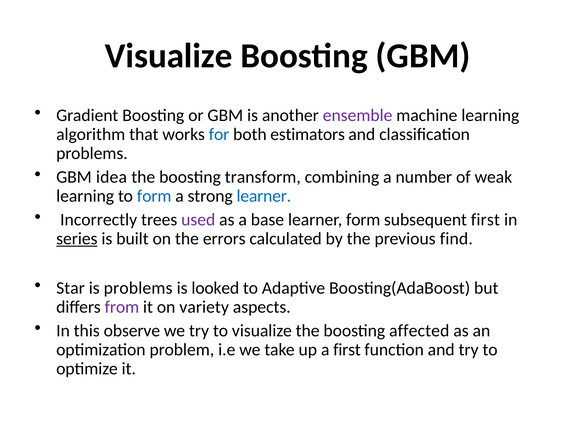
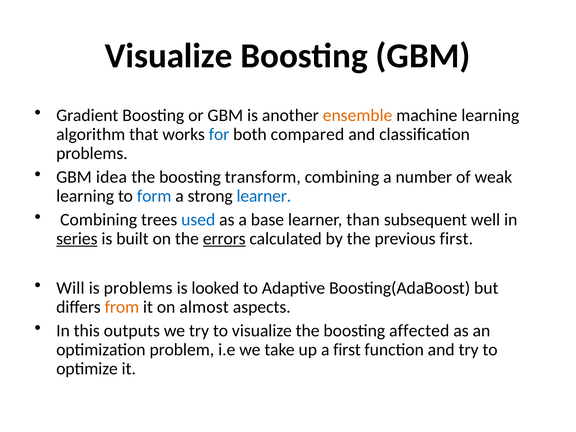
ensemble colour: purple -> orange (358, 115)
estimators: estimators -> compared (307, 134)
Incorrectly: Incorrectly -> Combining (99, 220)
used colour: purple -> blue (198, 220)
learner form: form -> than (363, 220)
subsequent first: first -> well (485, 220)
errors underline: none -> present (224, 239)
previous find: find -> first (456, 239)
Star: Star -> Will (70, 288)
from colour: purple -> orange (122, 307)
variety: variety -> almost (204, 307)
observe: observe -> outputs (132, 331)
